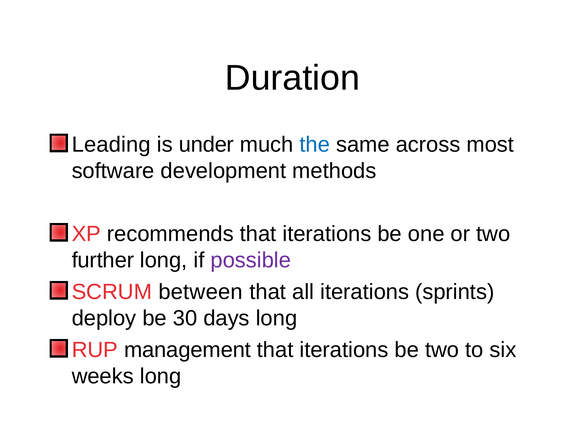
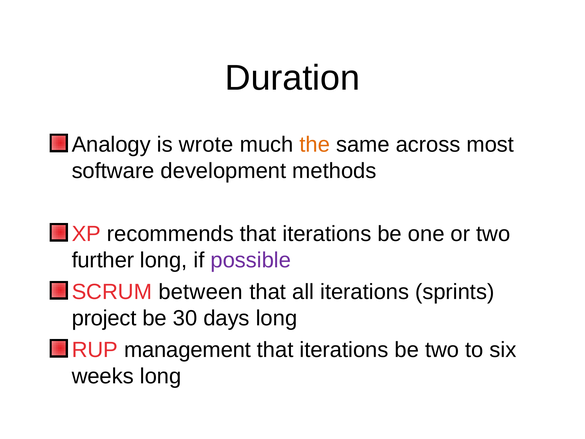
Leading: Leading -> Analogy (111, 144)
under: under -> wrote (206, 144)
the colour: blue -> orange (315, 144)
deploy: deploy -> project (104, 318)
